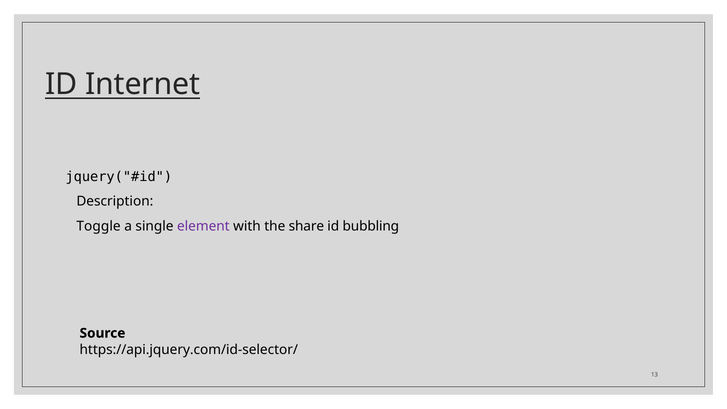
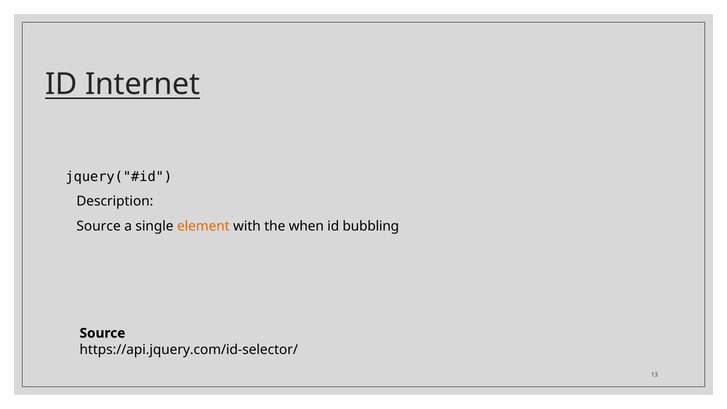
Toggle: Toggle -> Source (99, 226)
element colour: purple -> orange (203, 226)
share: share -> when (306, 226)
